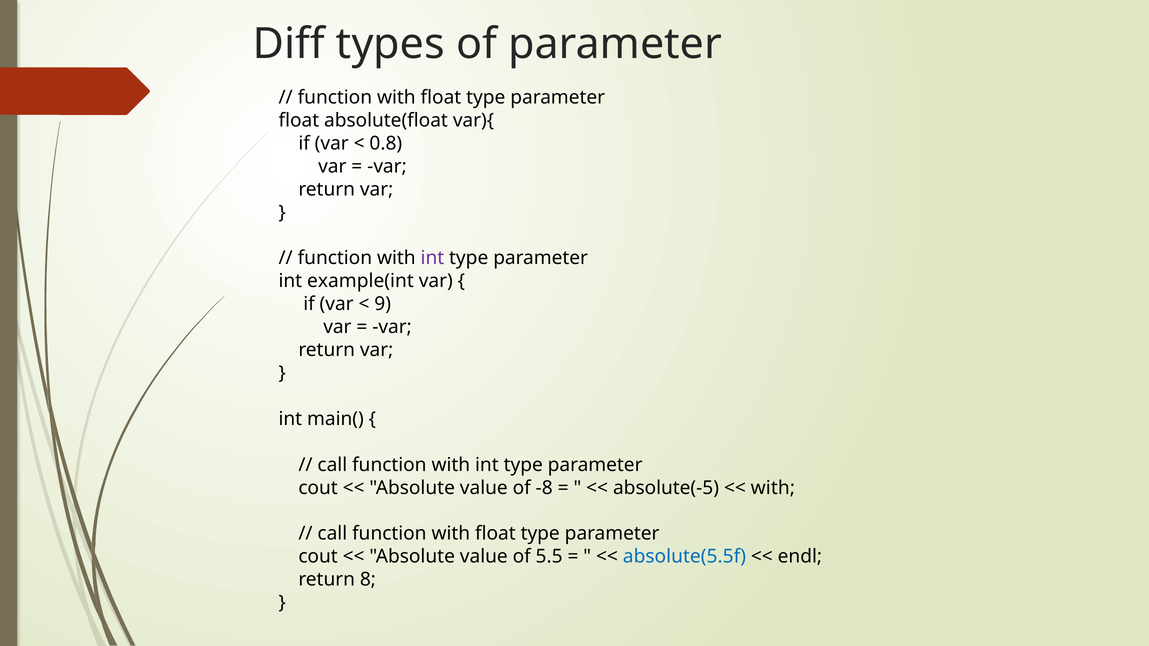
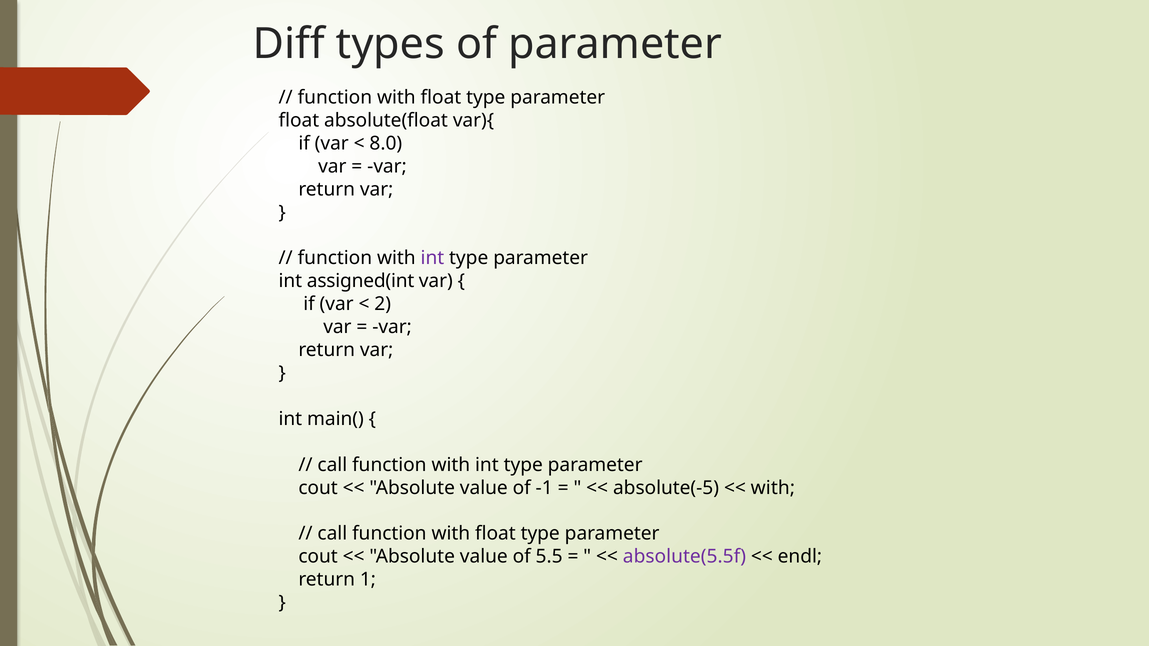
0.8: 0.8 -> 8.0 (386, 143)
example(int: example(int -> assigned(int (361, 281)
9: 9 -> 2 (383, 304)
-8: -8 -> -1 (544, 488)
absolute(5.5f colour: blue -> purple (684, 557)
8: 8 -> 1 (368, 580)
